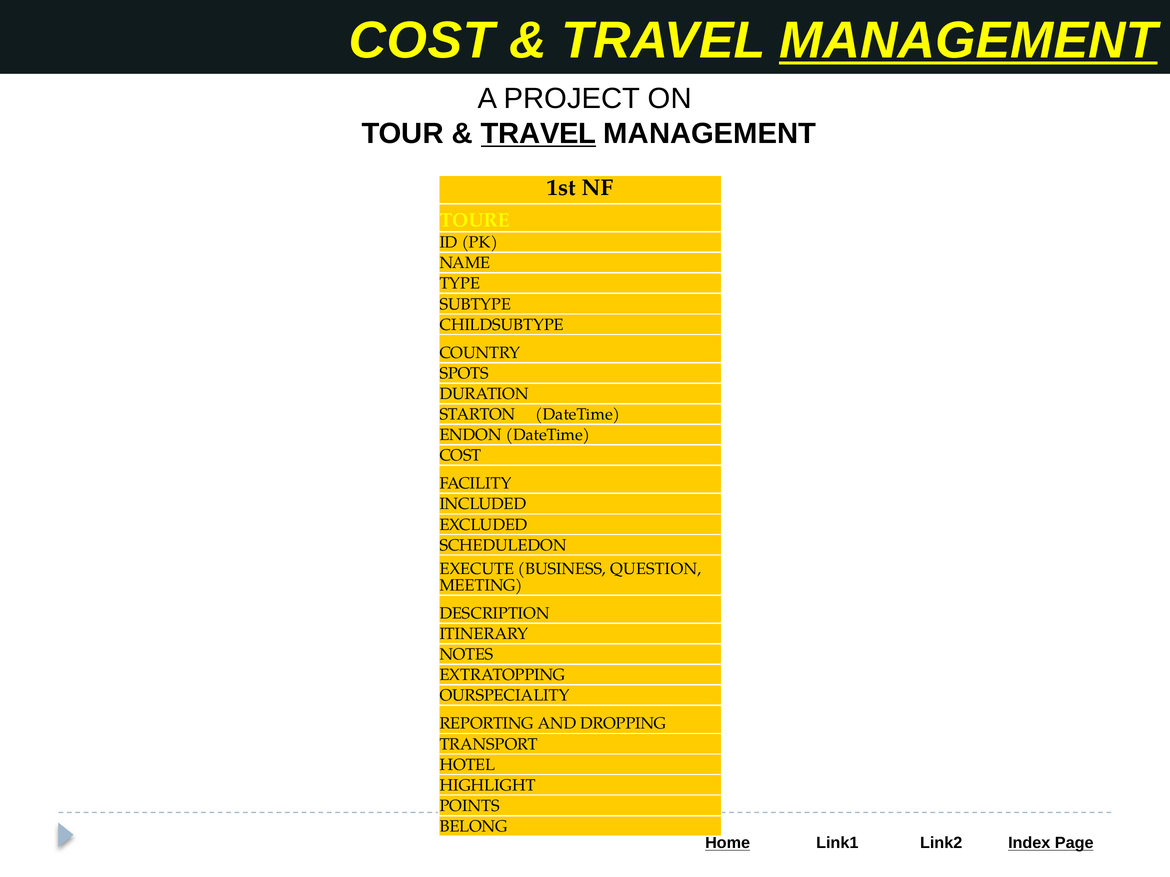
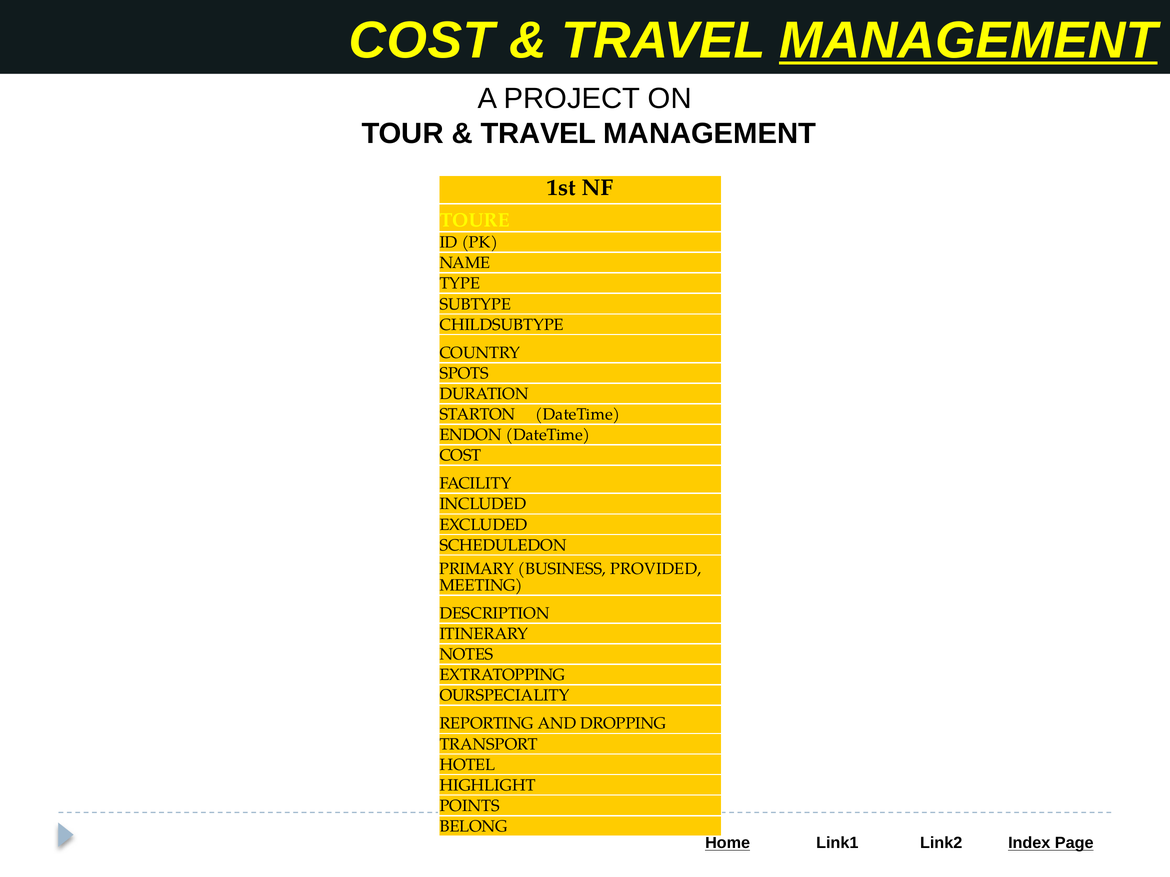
TRAVEL underline: present -> none (539, 134)
EXECUTE: EXECUTE -> PRIMARY (477, 569)
QUESTION: QUESTION -> PROVIDED (656, 569)
